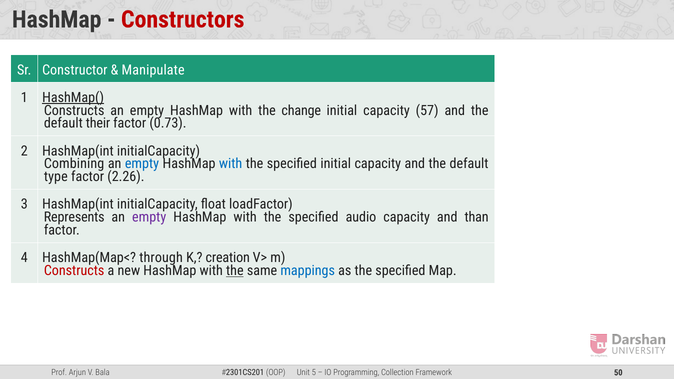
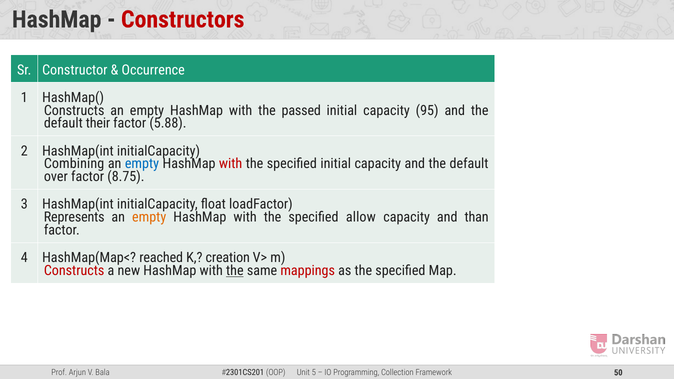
Manipulate: Manipulate -> Occurrence (153, 70)
HashMap( underline: present -> none (73, 98)
change: change -> passed (301, 110)
57: 57 -> 95 (427, 110)
0.73: 0.73 -> 5.88 (168, 123)
with colour: blue -> red (231, 164)
type: type -> over (56, 177)
2.26: 2.26 -> 8.75 (126, 177)
empty colour: purple -> orange (149, 217)
audio: audio -> allow (361, 217)
through: through -> reached (161, 258)
mappings colour: blue -> red (308, 271)
